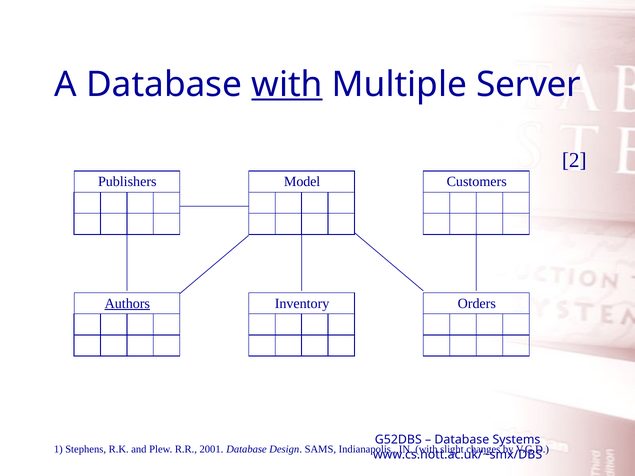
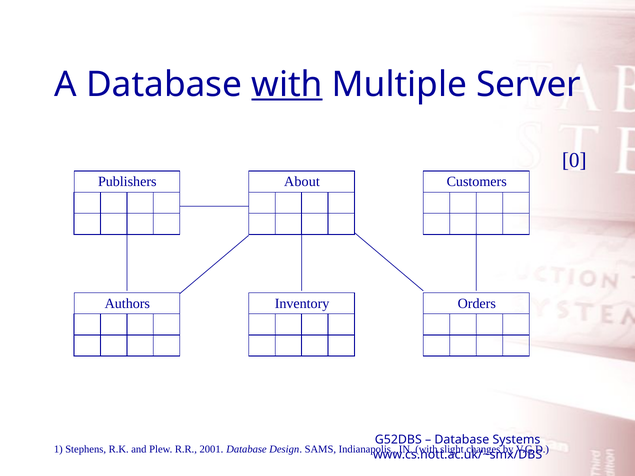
2: 2 -> 0 (574, 160)
Model: Model -> About (302, 182)
Authors underline: present -> none (127, 304)
